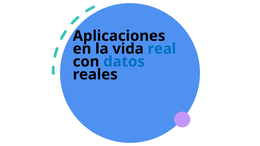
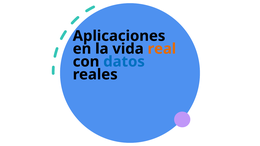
real colour: blue -> orange (162, 49)
